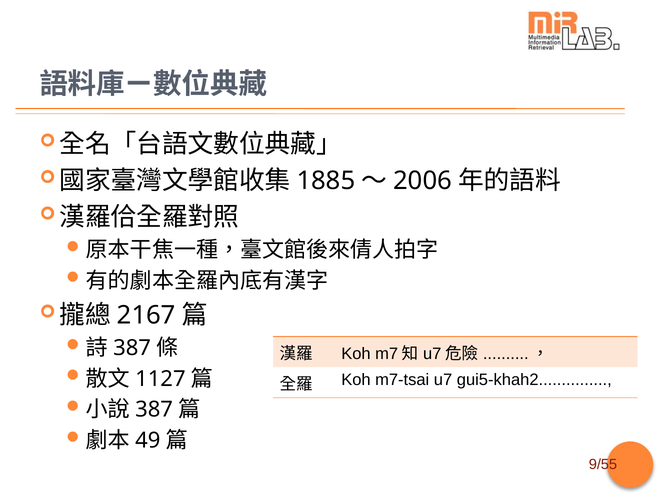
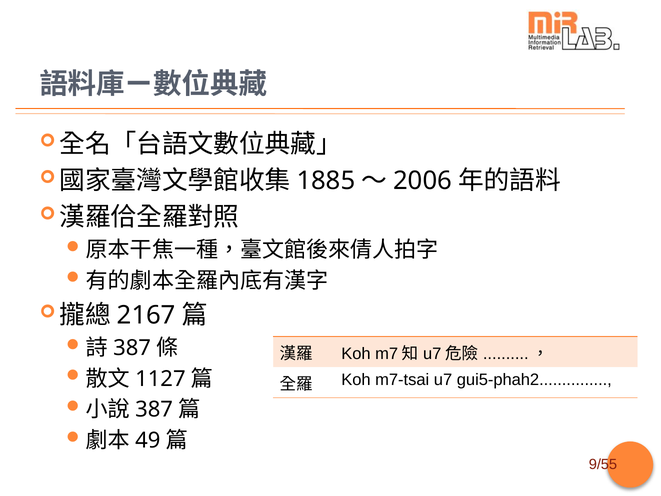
gui5-khah2: gui5-khah2 -> gui5-phah2 (534, 380)
